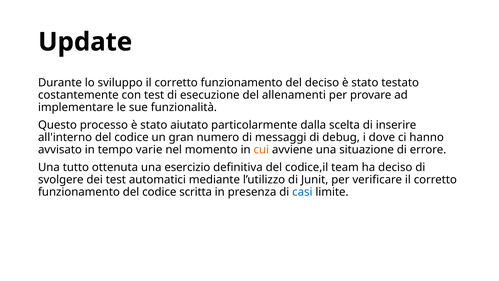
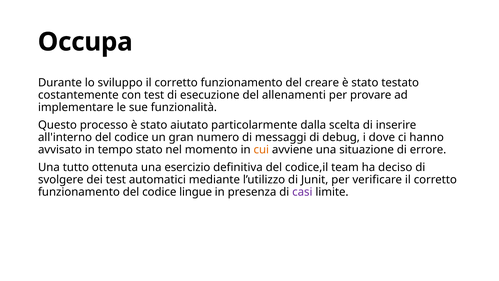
Update: Update -> Occupa (85, 42)
del deciso: deciso -> creare (322, 83)
tempo varie: varie -> stato (149, 150)
scritta: scritta -> lingue (196, 192)
casi colour: blue -> purple (302, 192)
